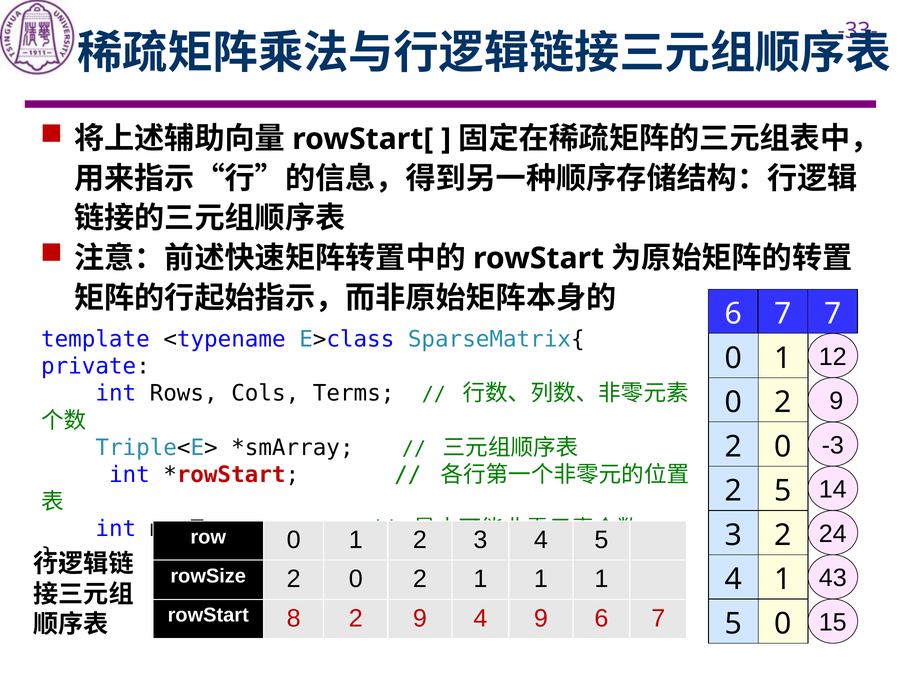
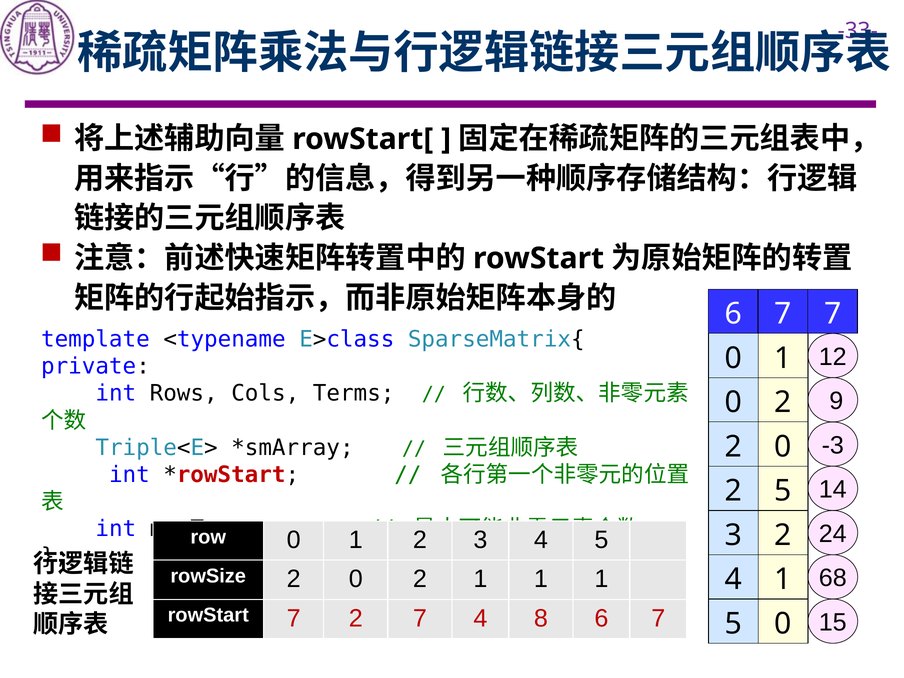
43: 43 -> 68 (833, 578)
rowStart 8: 8 -> 7 (294, 618)
2 9: 9 -> 7 (420, 618)
4 9: 9 -> 8 (541, 618)
